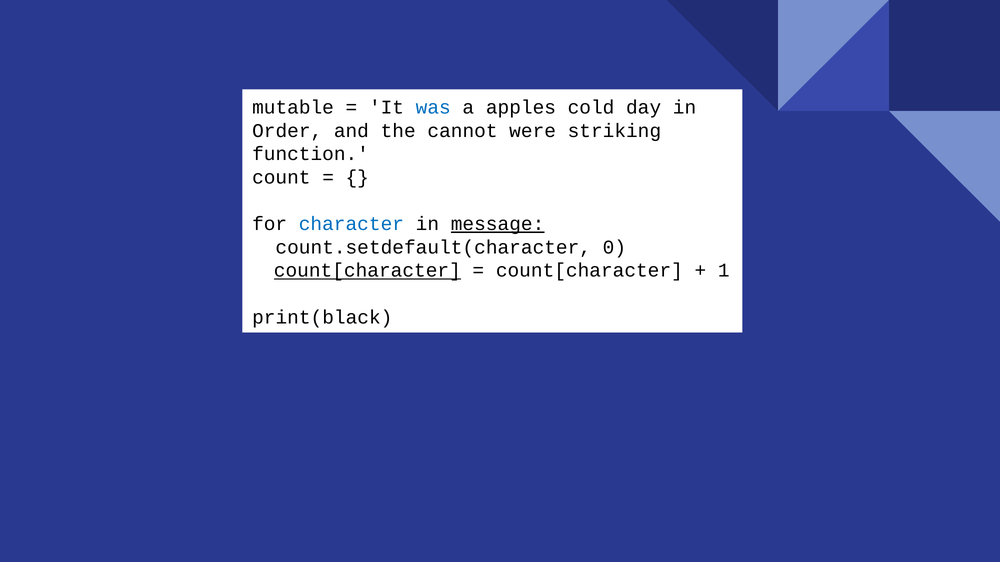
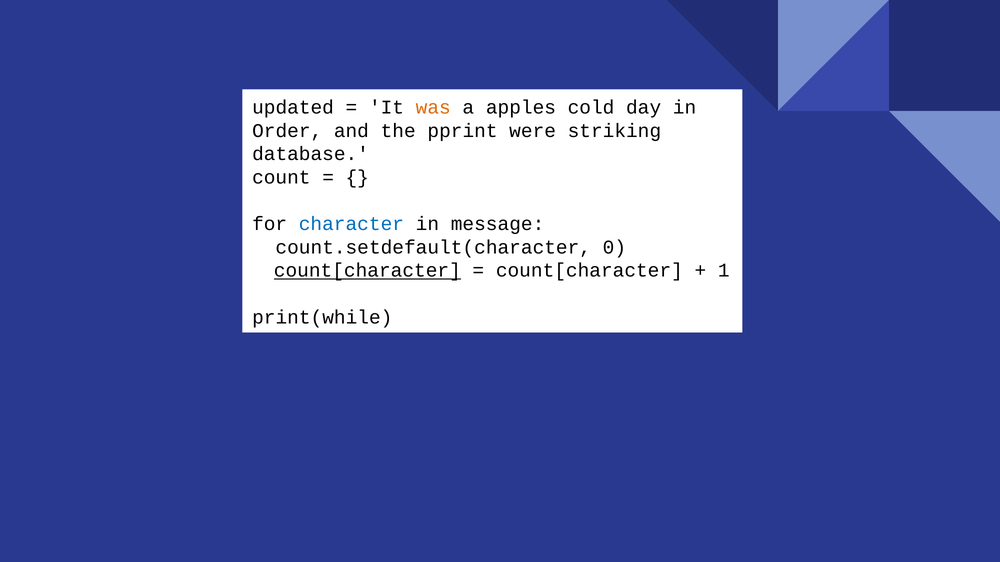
mutable: mutable -> updated (293, 107)
was colour: blue -> orange (433, 107)
cannot: cannot -> pprint (463, 131)
function: function -> database (311, 154)
message underline: present -> none (498, 224)
print(black: print(black -> print(while (322, 318)
